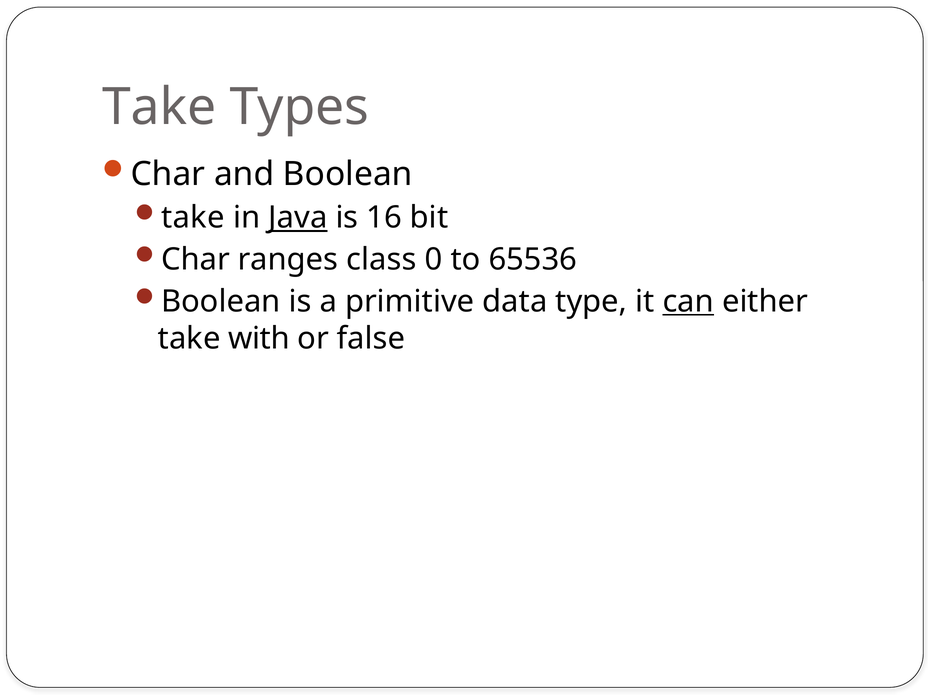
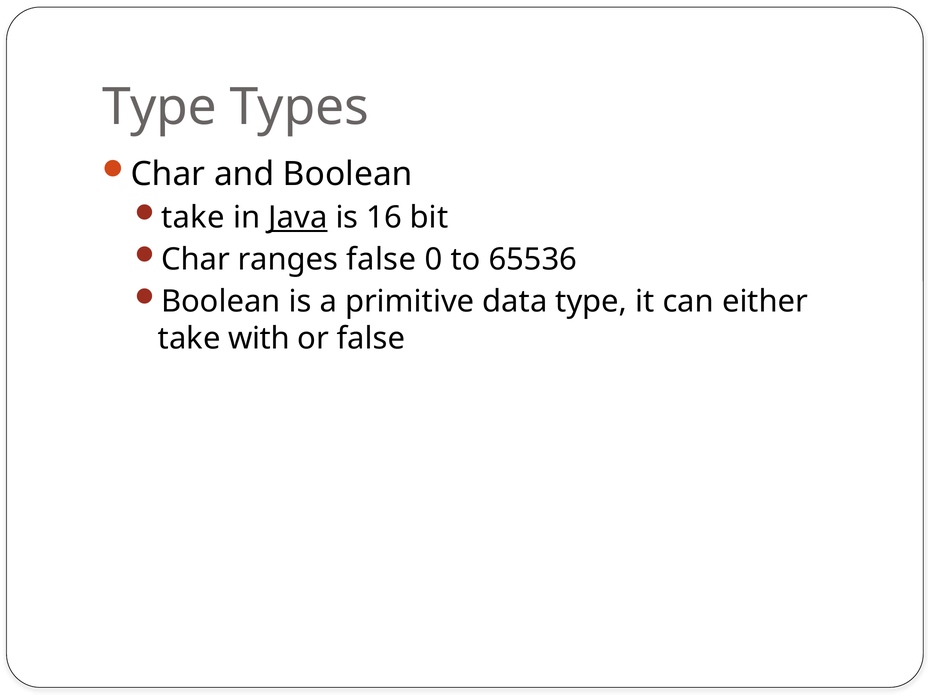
Take: Take -> Type (159, 107)
ranges class: class -> false (381, 260)
can underline: present -> none (688, 302)
